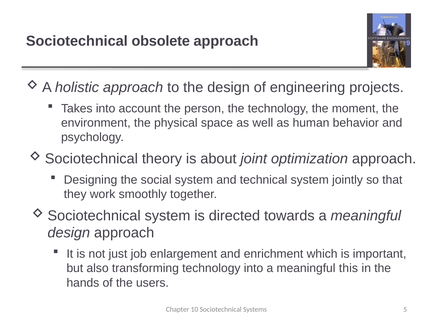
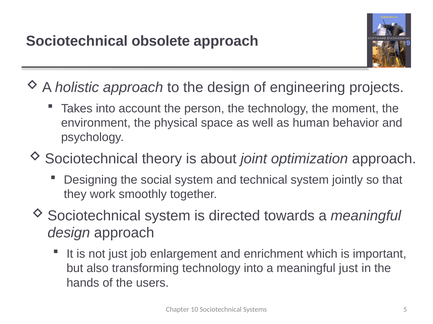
meaningful this: this -> just (348, 269)
